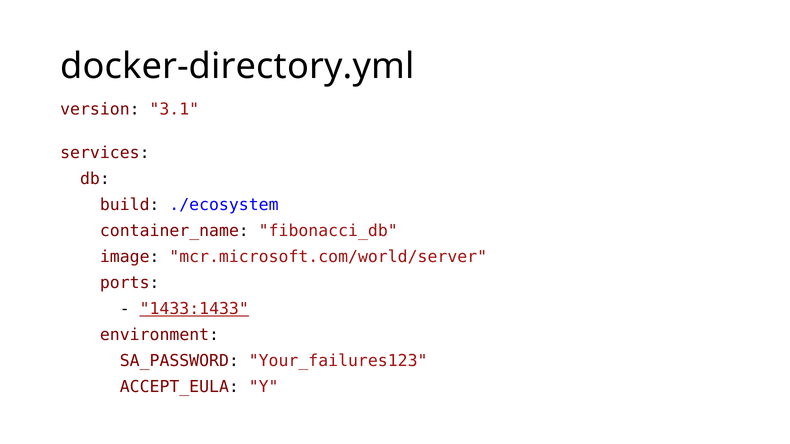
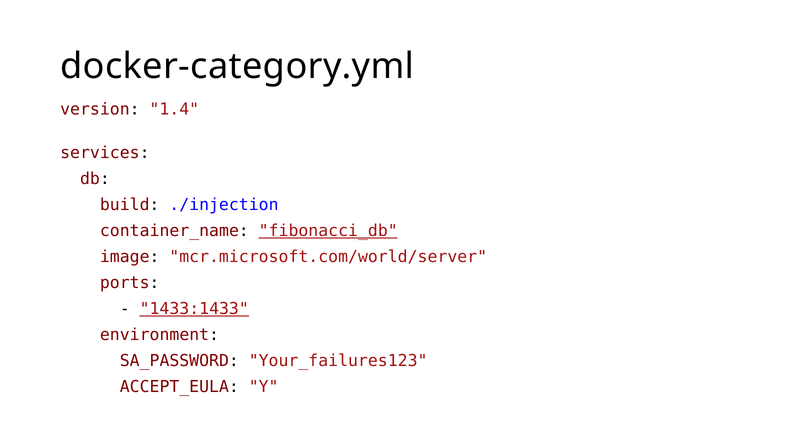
docker-directory.yml: docker-directory.yml -> docker-category.yml (237, 66)
3.1: 3.1 -> 1.4 (174, 109)
./ecosystem: ./ecosystem -> ./injection (224, 205)
fibonacci_db underline: none -> present (328, 231)
